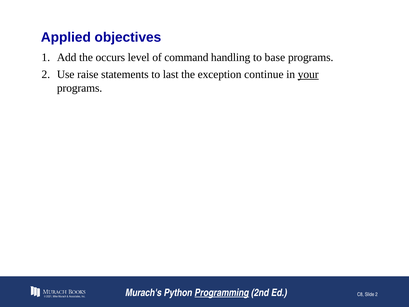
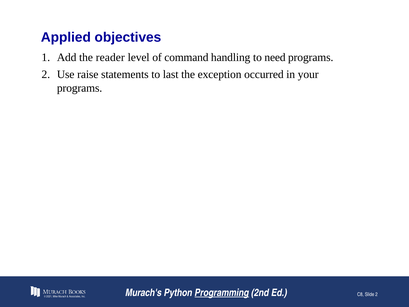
occurs: occurs -> reader (110, 57)
base: base -> need (275, 57)
continue: continue -> occurred (264, 74)
your underline: present -> none (308, 74)
